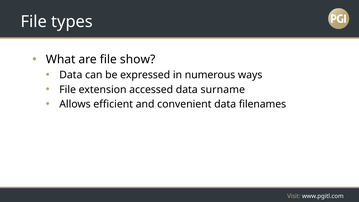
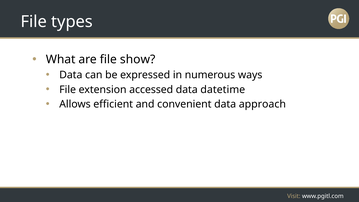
surname: surname -> datetime (223, 90)
filenames: filenames -> approach (262, 104)
